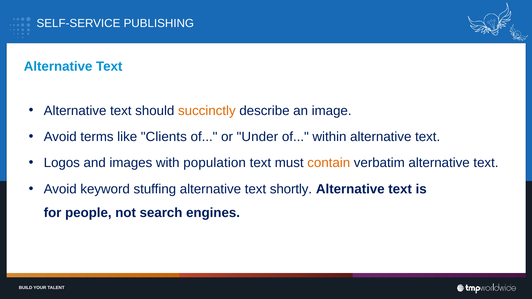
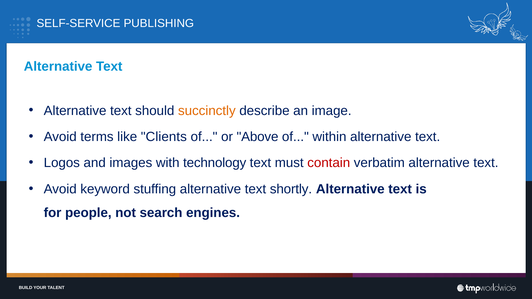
Under: Under -> Above (258, 137)
population: population -> technology (215, 163)
contain colour: orange -> red (329, 163)
